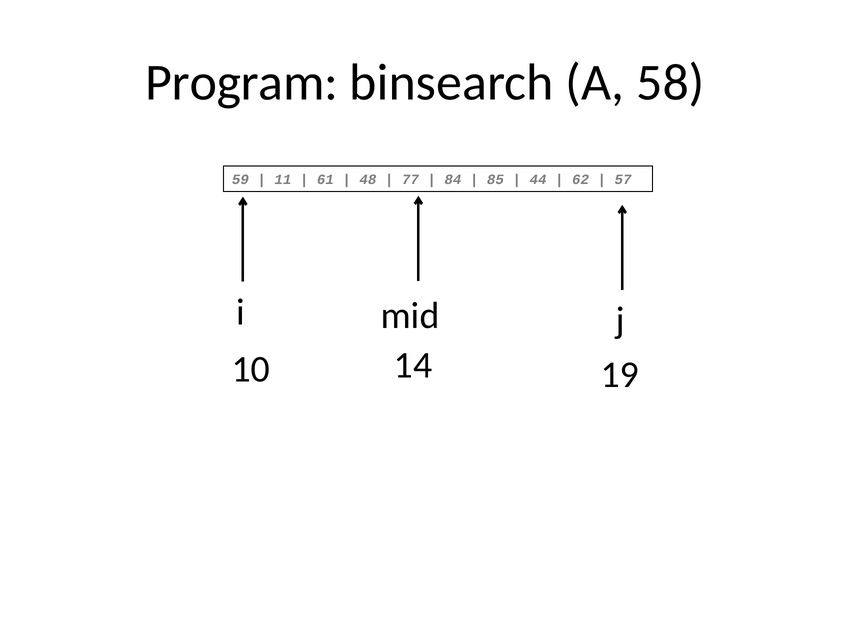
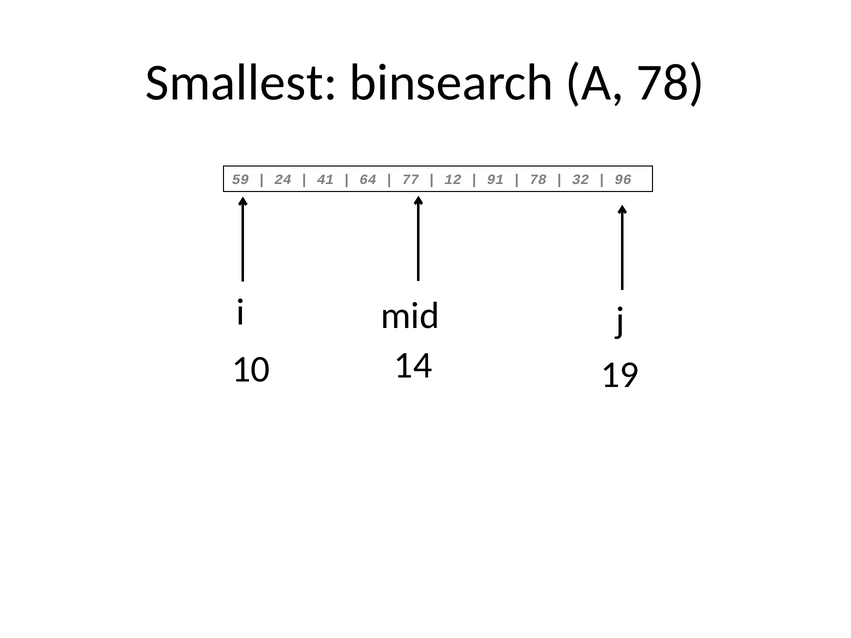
Program: Program -> Smallest (241, 82)
A 58: 58 -> 78 (670, 82)
11: 11 -> 24 (283, 180)
61: 61 -> 41 (325, 180)
48: 48 -> 64 (368, 180)
84: 84 -> 12 (453, 180)
85: 85 -> 91 (495, 180)
44: 44 -> 78 (538, 180)
62: 62 -> 32 (581, 180)
57: 57 -> 96 (623, 180)
